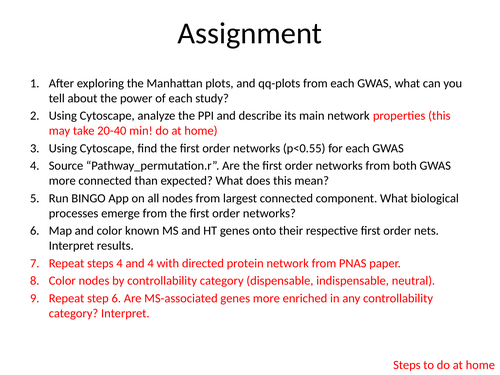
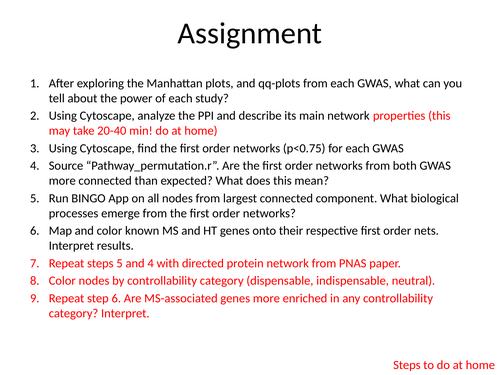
p<0.55: p<0.55 -> p<0.75 (304, 148)
steps 4: 4 -> 5 (120, 263)
